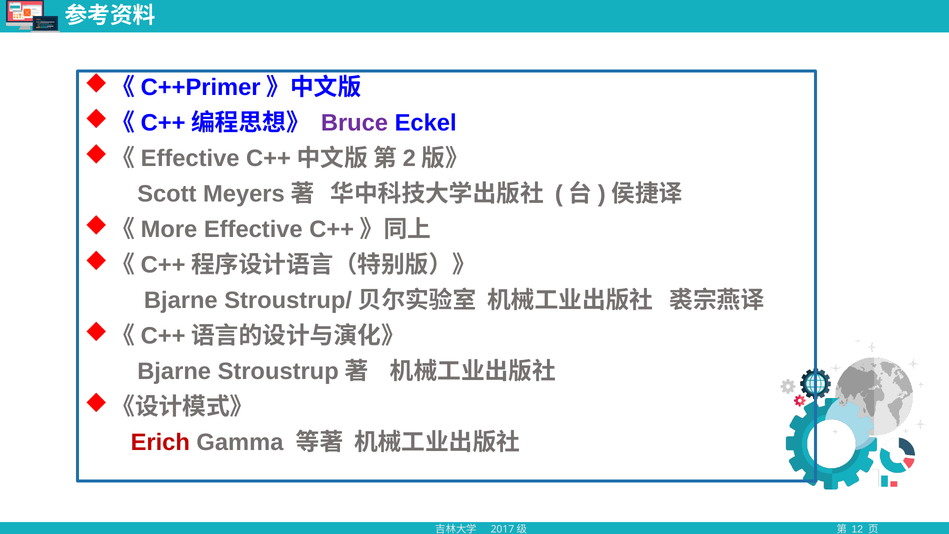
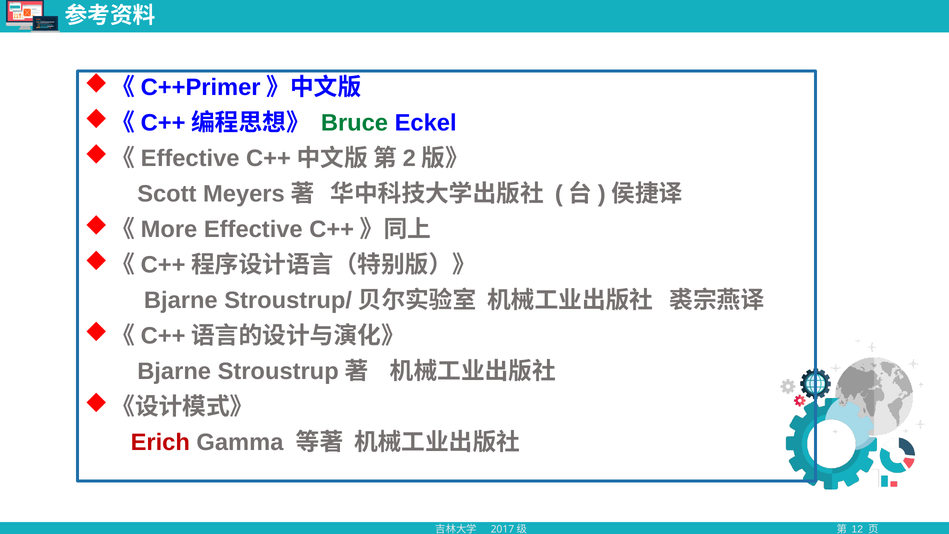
Bruce colour: purple -> green (354, 123)
